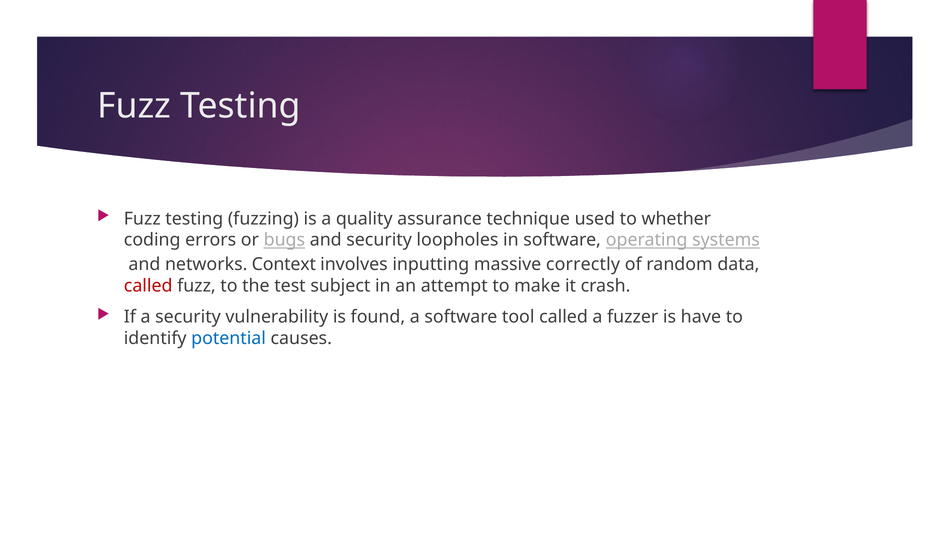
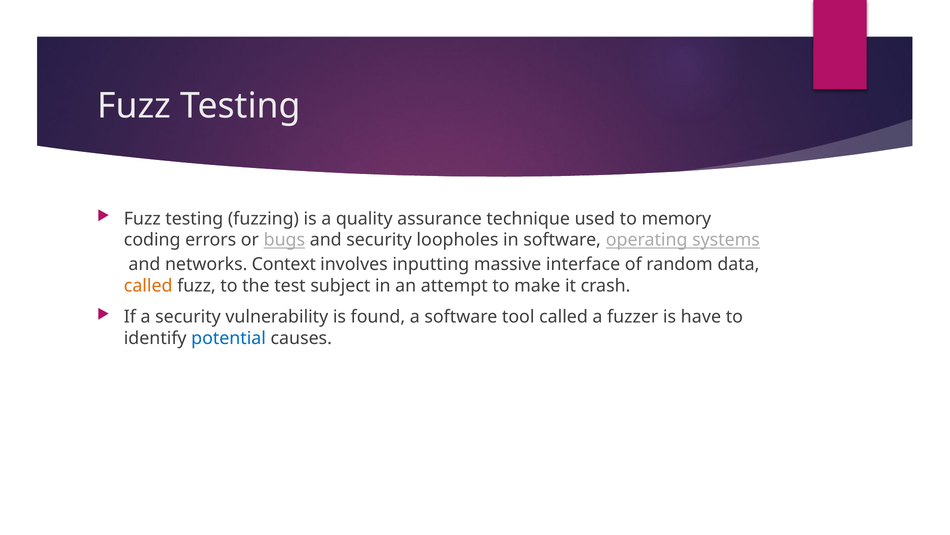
whether: whether -> memory (676, 218)
correctly: correctly -> interface (583, 264)
called colour: red -> orange (148, 285)
